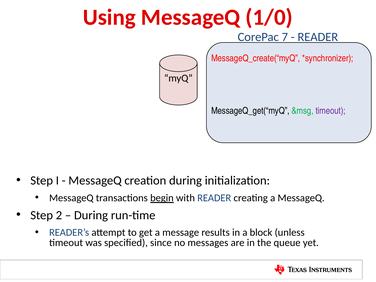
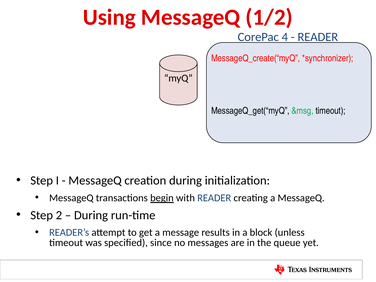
1/0: 1/0 -> 1/2 (269, 17)
7: 7 -> 4 (285, 37)
timeout colour: purple -> black (331, 111)
